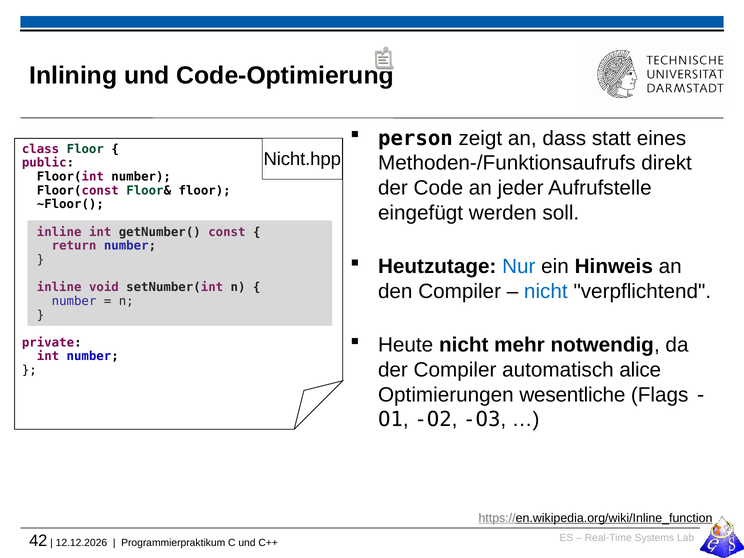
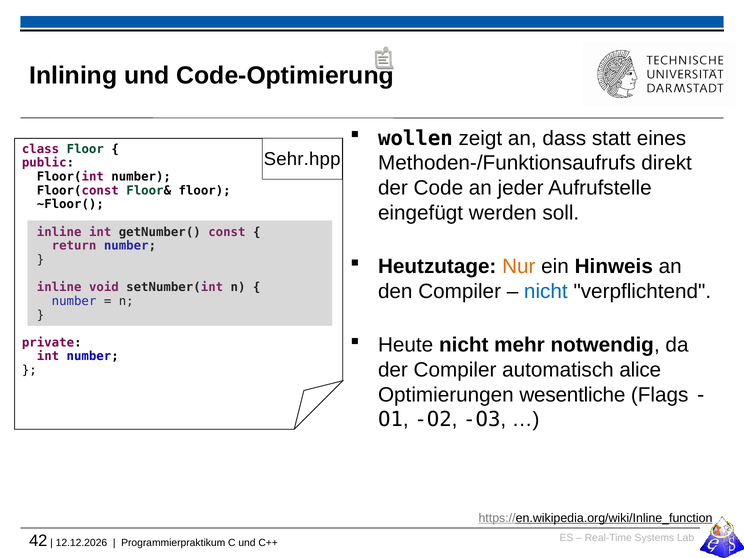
person: person -> wollen (415, 138)
Nicht.hpp: Nicht.hpp -> Sehr.hpp (302, 159)
Nur colour: blue -> orange (519, 267)
